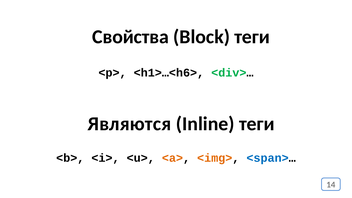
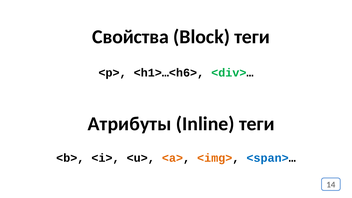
Являются: Являются -> Атрибуты (129, 124)
